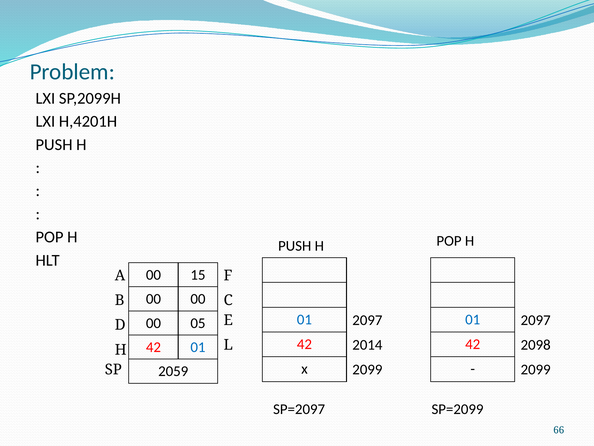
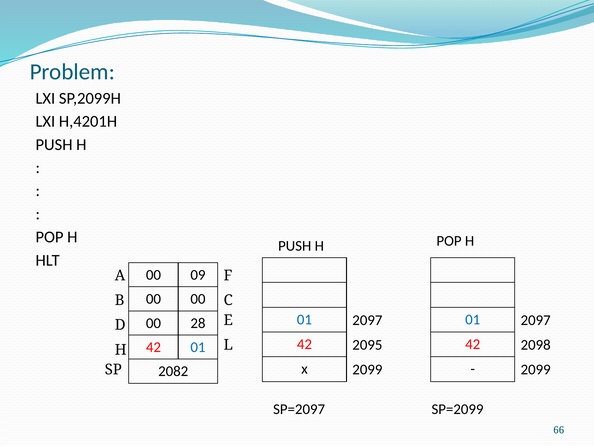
15: 15 -> 09 (198, 275)
05: 05 -> 28 (198, 323)
2014: 2014 -> 2095 (367, 345)
2059: 2059 -> 2082 (173, 371)
